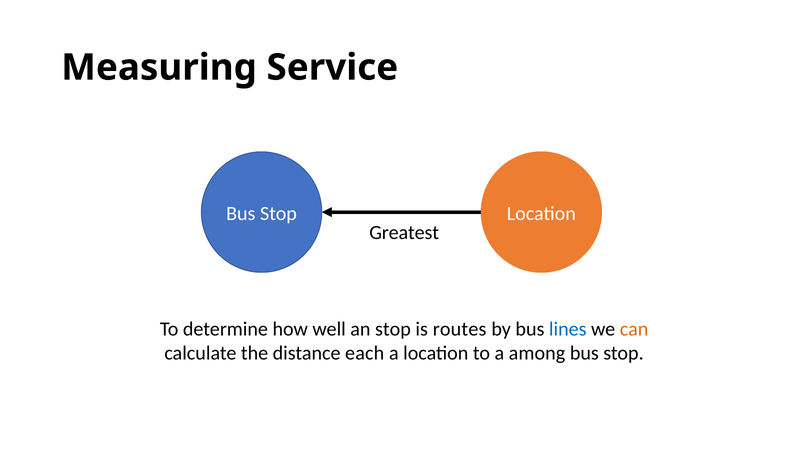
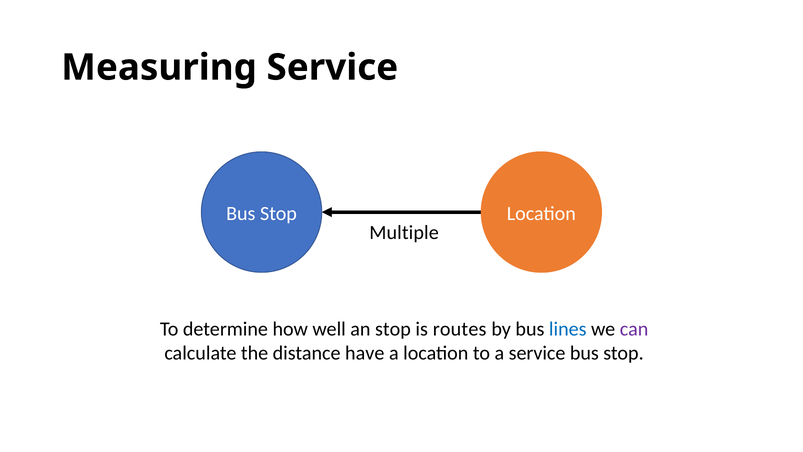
Greatest: Greatest -> Multiple (404, 232)
can colour: orange -> purple (634, 329)
each: each -> have (365, 353)
a among: among -> service (537, 353)
